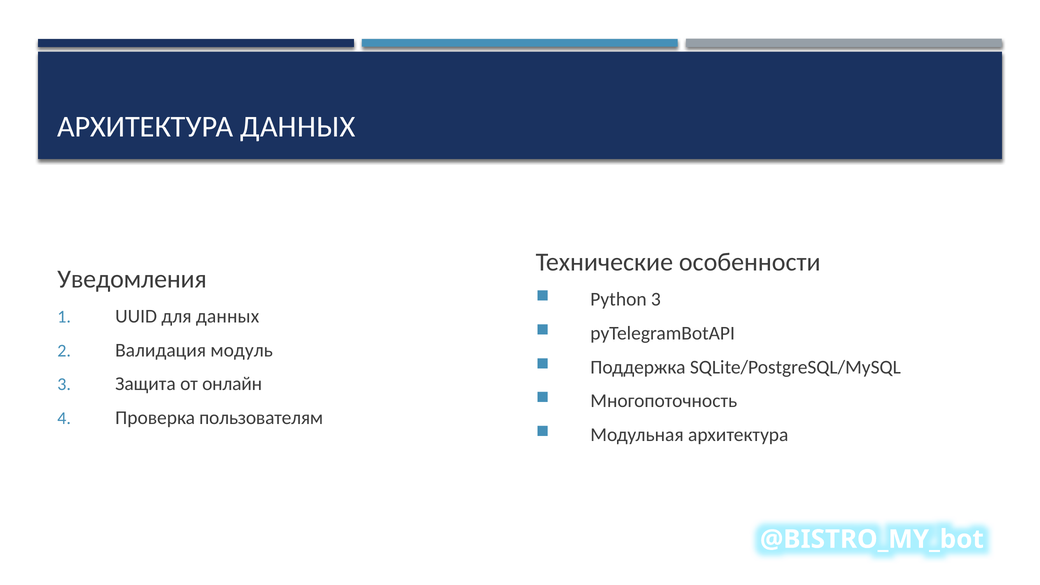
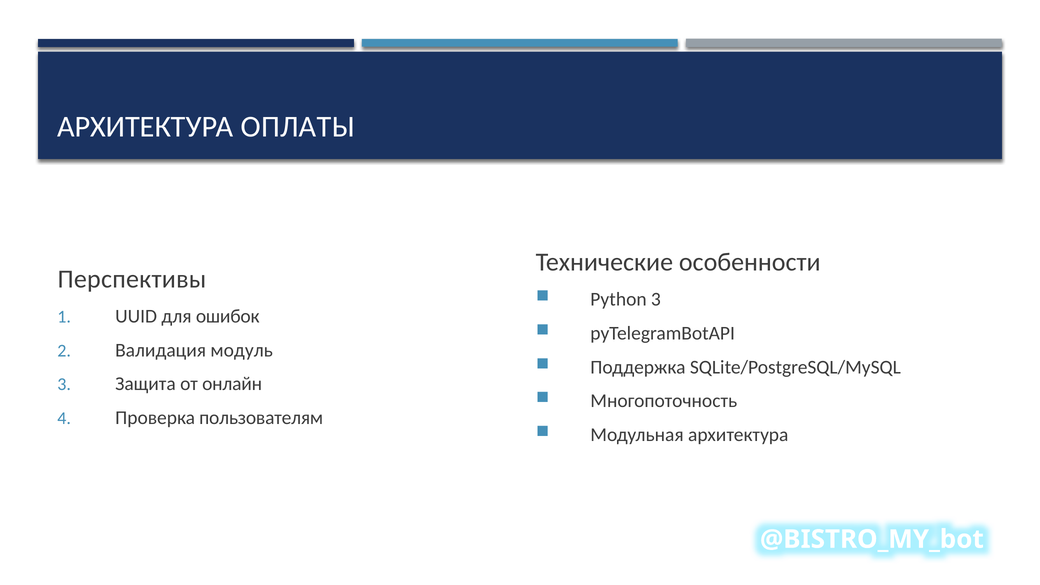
АРХИТЕКТУРА ДАННЫХ: ДАННЫХ -> ОПЛАТЫ (298, 127)
Уведомления: Уведомления -> Перспективы (132, 279)
для данных: данных -> ошибок (228, 316)
